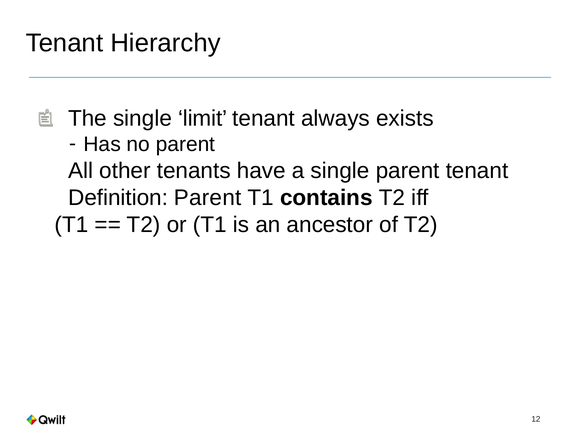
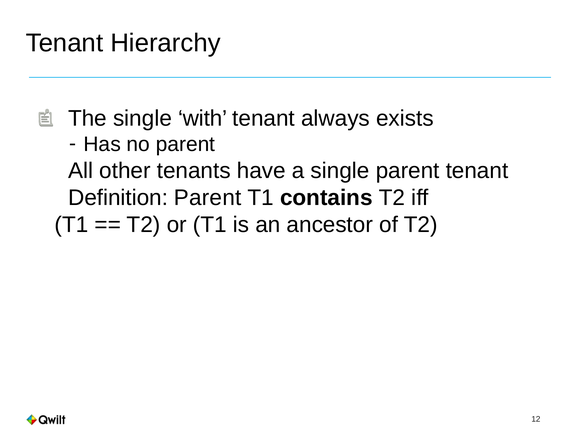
limit: limit -> with (203, 118)
